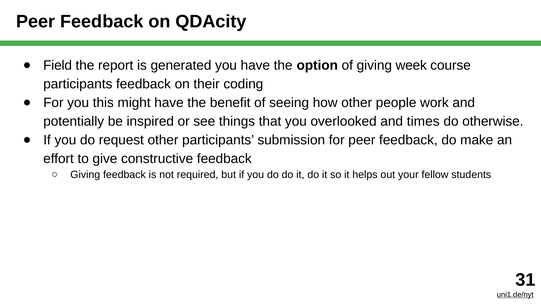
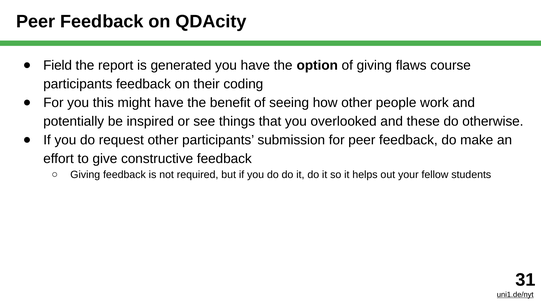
week: week -> flaws (411, 66)
times: times -> these (423, 122)
